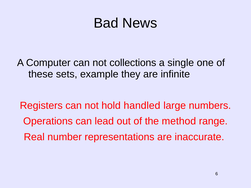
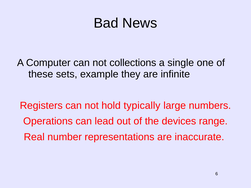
handled: handled -> typically (142, 106)
method: method -> devices (179, 121)
